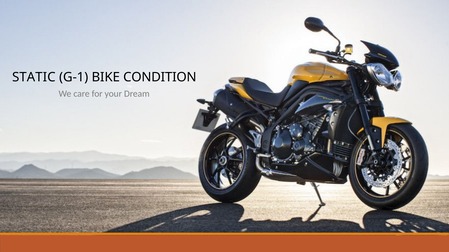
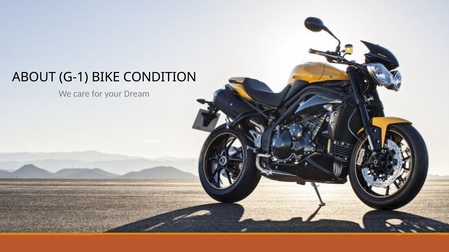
STATIC: STATIC -> ABOUT (34, 77)
